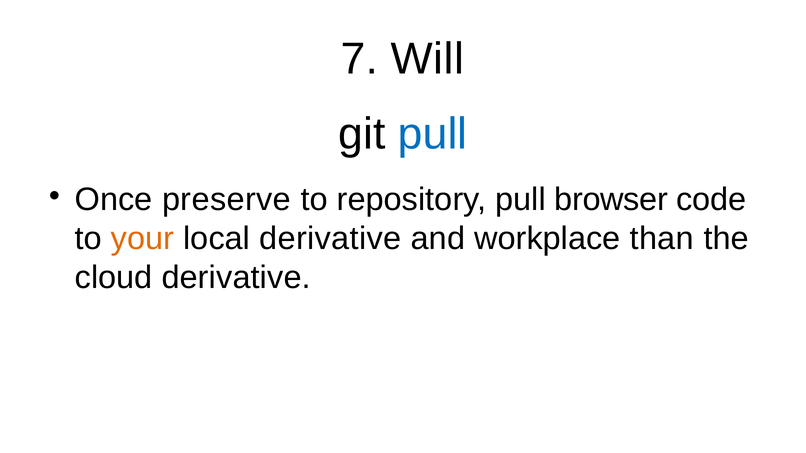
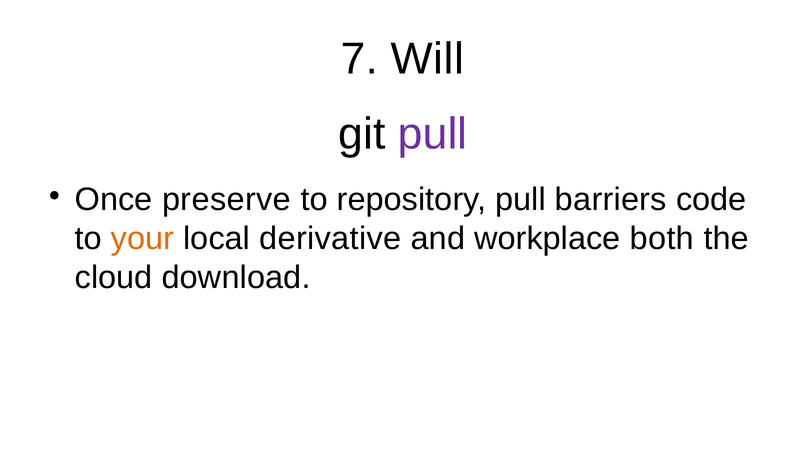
pull colour: blue -> purple (433, 134)
browser: browser -> barriers (611, 200)
than: than -> both (662, 239)
cloud derivative: derivative -> download (236, 278)
